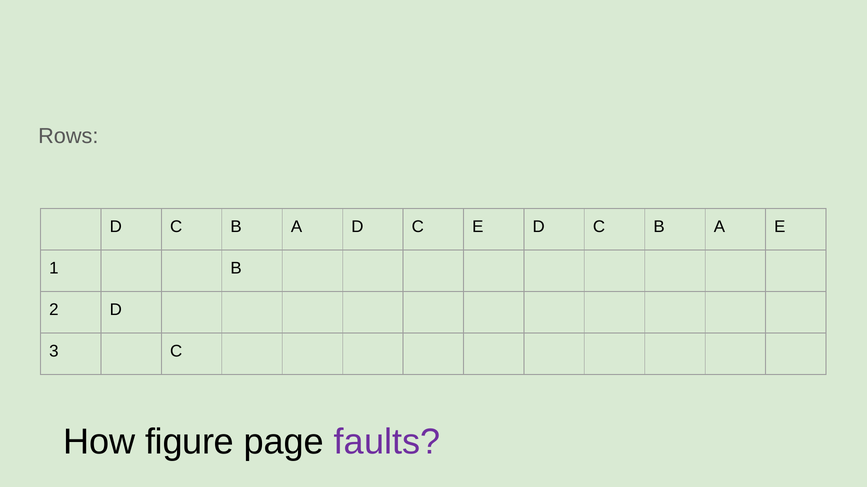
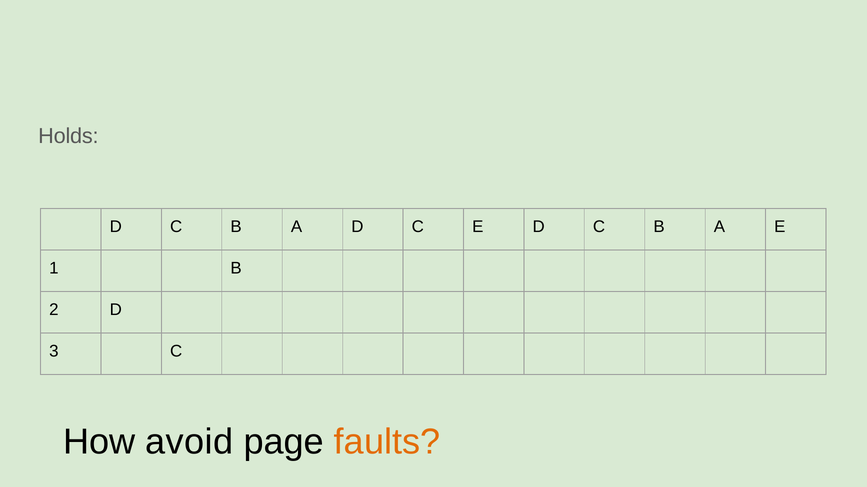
Rows: Rows -> Holds (68, 136)
figure: figure -> avoid (189, 442)
faults colour: purple -> orange (387, 442)
